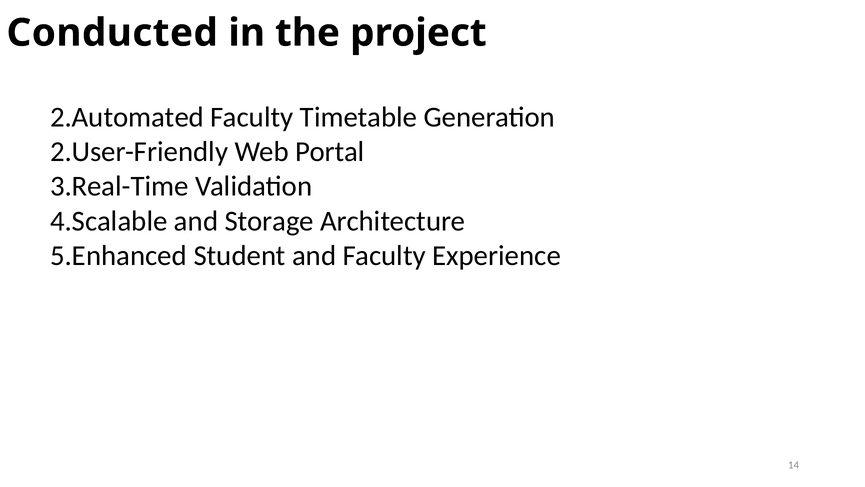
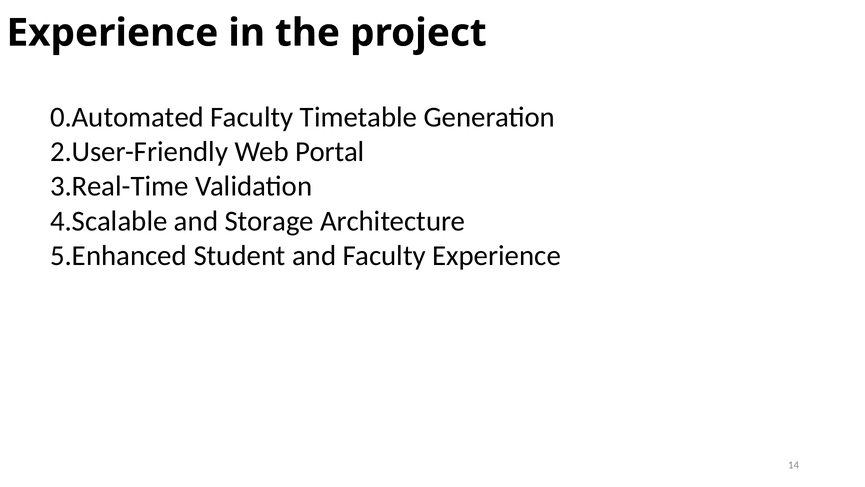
Conducted: Conducted -> Experience (112, 33)
2.Automated: 2.Automated -> 0.Automated (127, 117)
